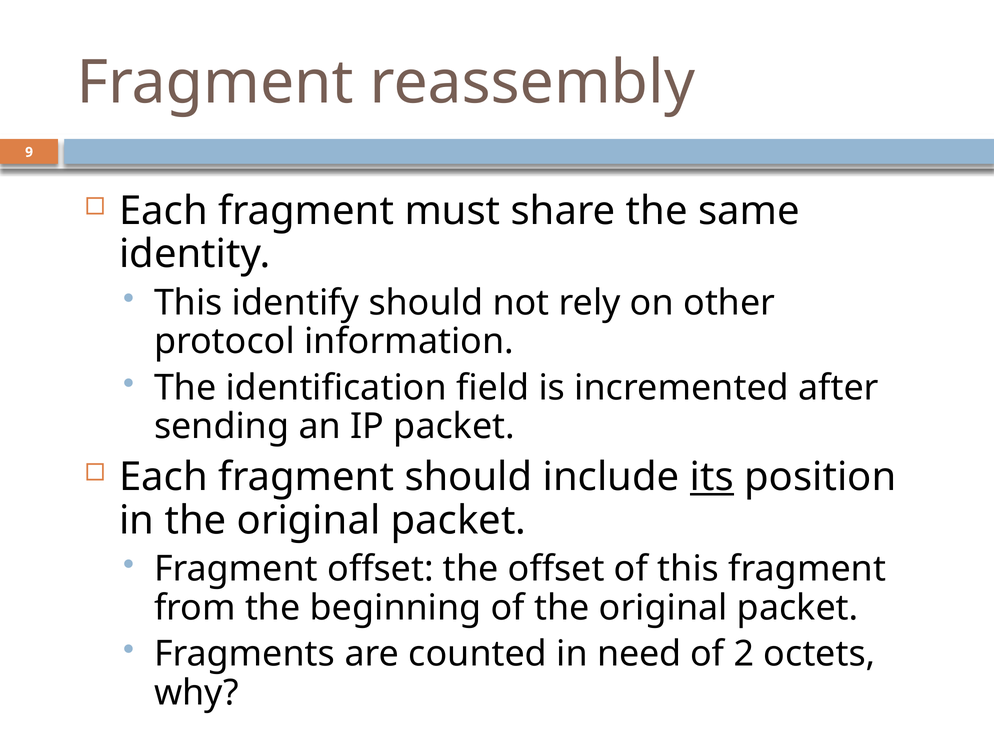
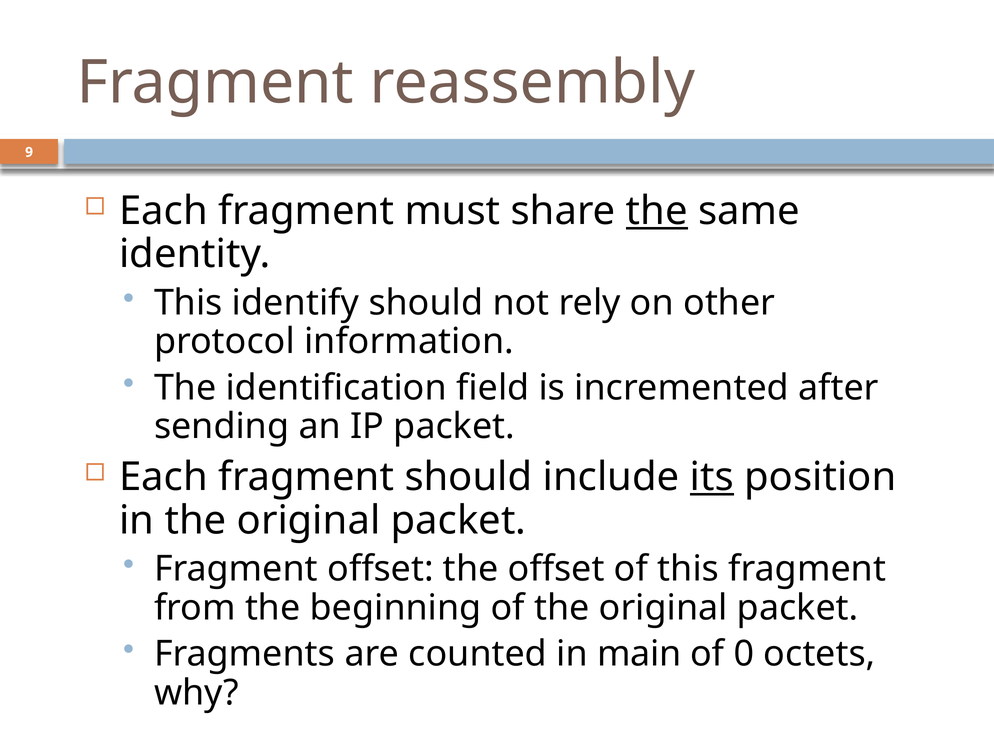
the underline: none -> present (657, 211)
need: need -> main (639, 654)
2: 2 -> 0 (744, 654)
